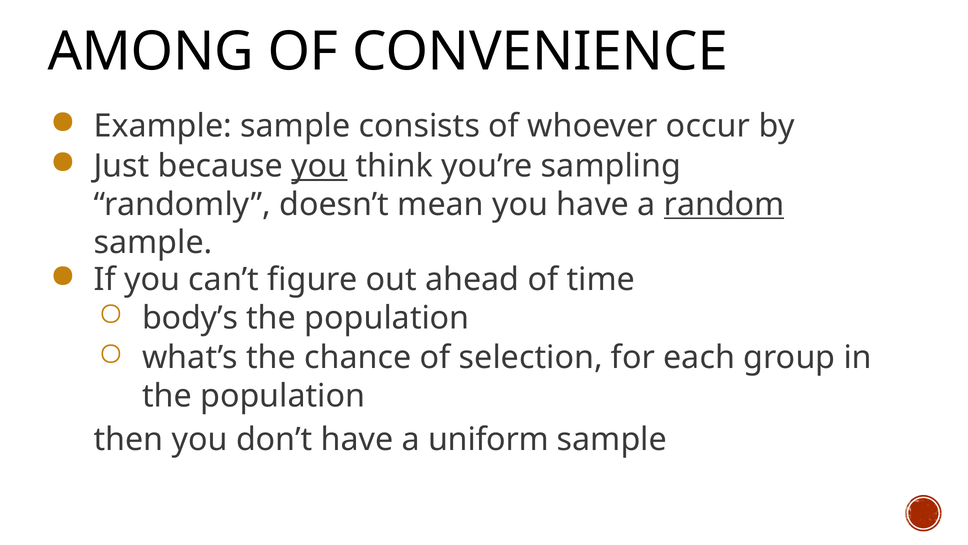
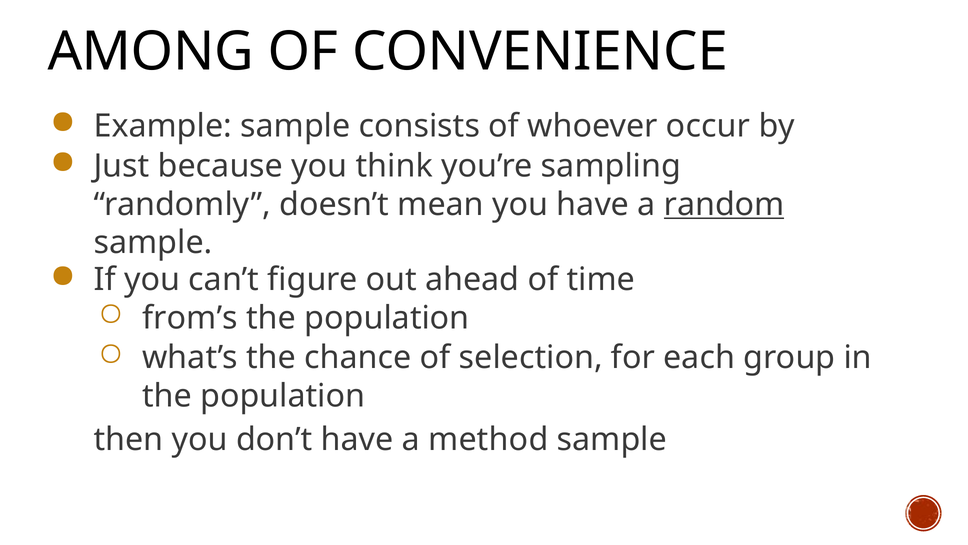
you underline: present -> none (319, 166)
body’s: body’s -> from’s (190, 318)
uniform: uniform -> method (488, 439)
